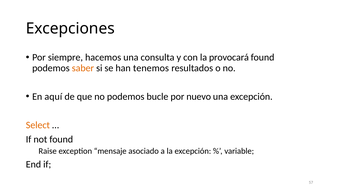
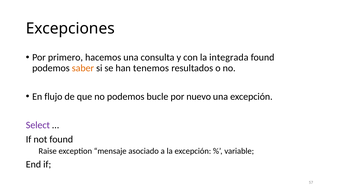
siempre: siempre -> primero (65, 57)
provocará: provocará -> integrada (229, 57)
aquí: aquí -> flujo (53, 96)
Select colour: orange -> purple (38, 125)
